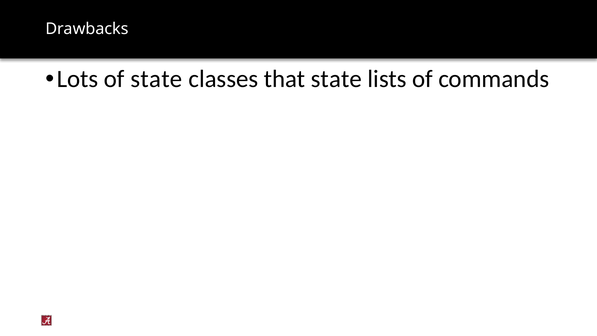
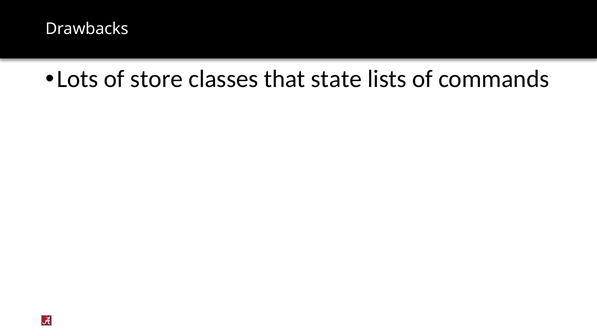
of state: state -> store (157, 79)
